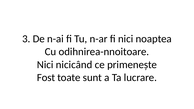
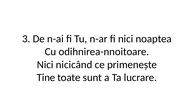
Fost: Fost -> Tine (46, 78)
